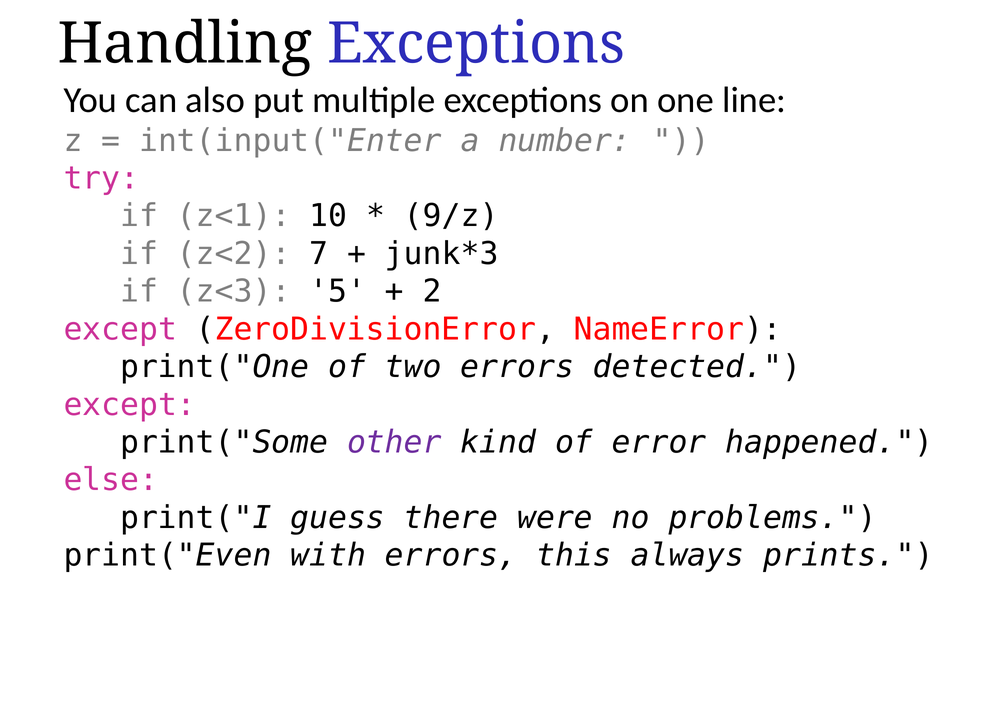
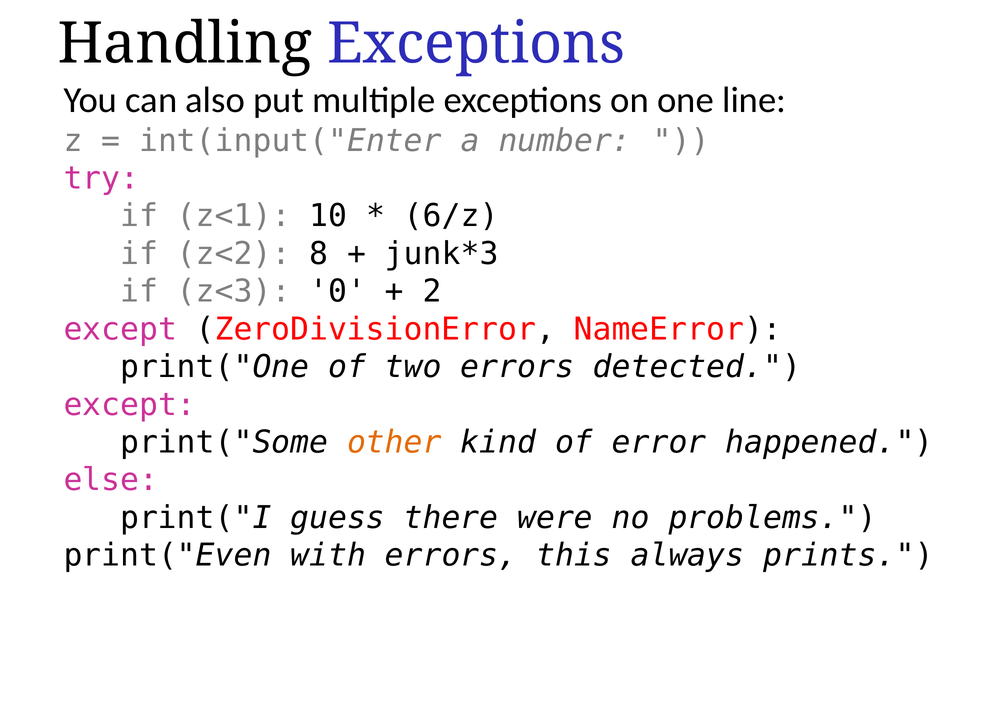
9/z: 9/z -> 6/z (451, 216)
7: 7 -> 8 (319, 254)
5: 5 -> 0 (338, 292)
other colour: purple -> orange (394, 442)
